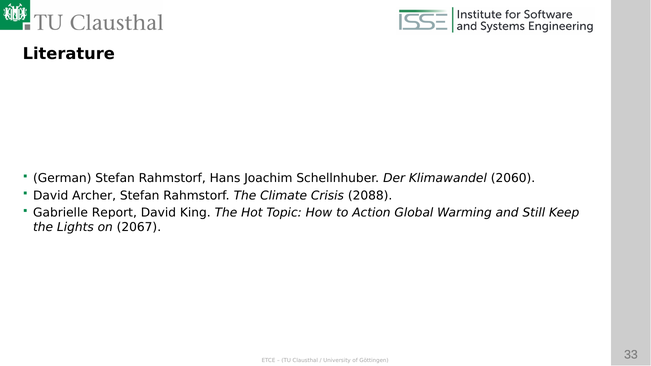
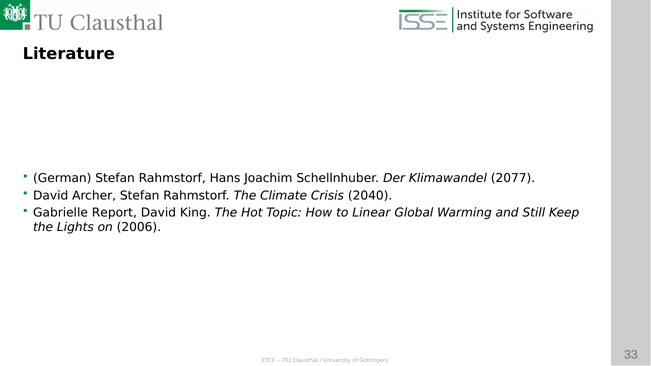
2060: 2060 -> 2077 (513, 179)
2088: 2088 -> 2040 (370, 196)
Action: Action -> Linear (371, 213)
2067: 2067 -> 2006 (139, 227)
